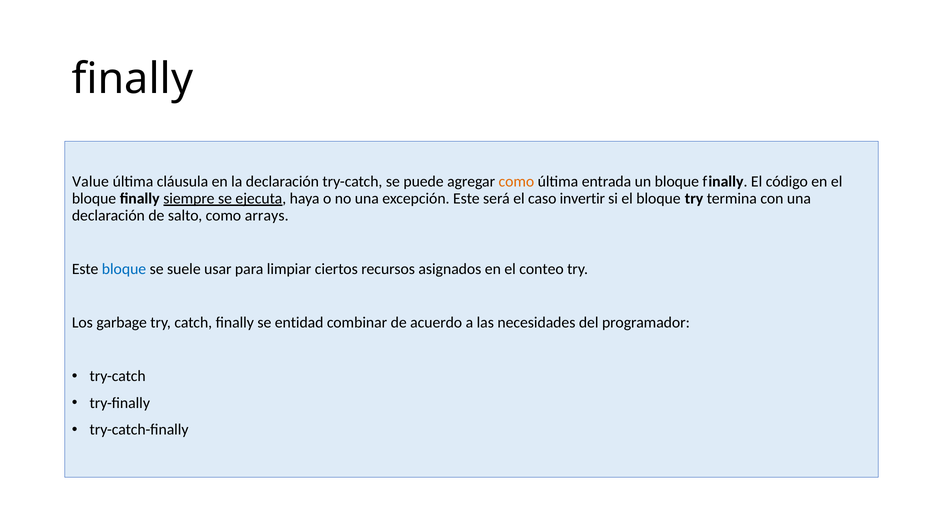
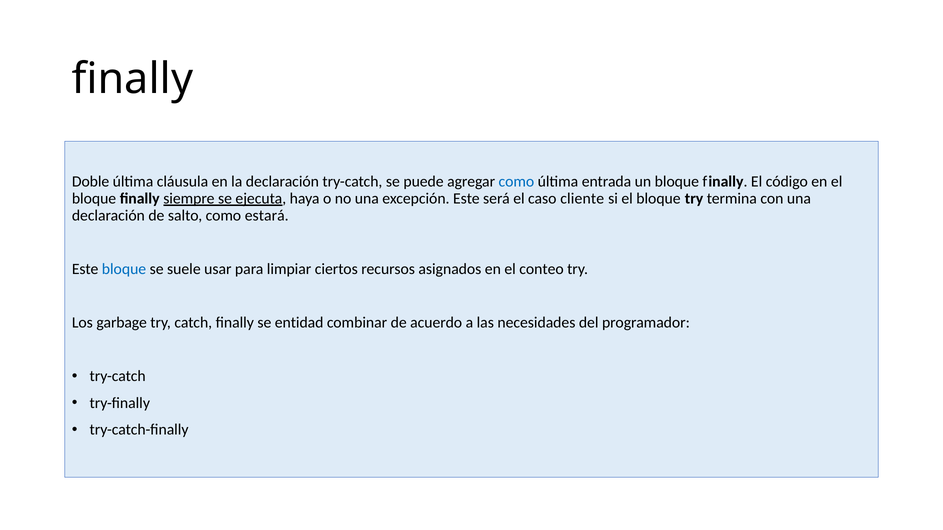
Value: Value -> Doble (91, 182)
como colour: orange -> blue (516, 182)
invertir: invertir -> cliente (582, 199)
arrays: arrays -> estará (267, 216)
